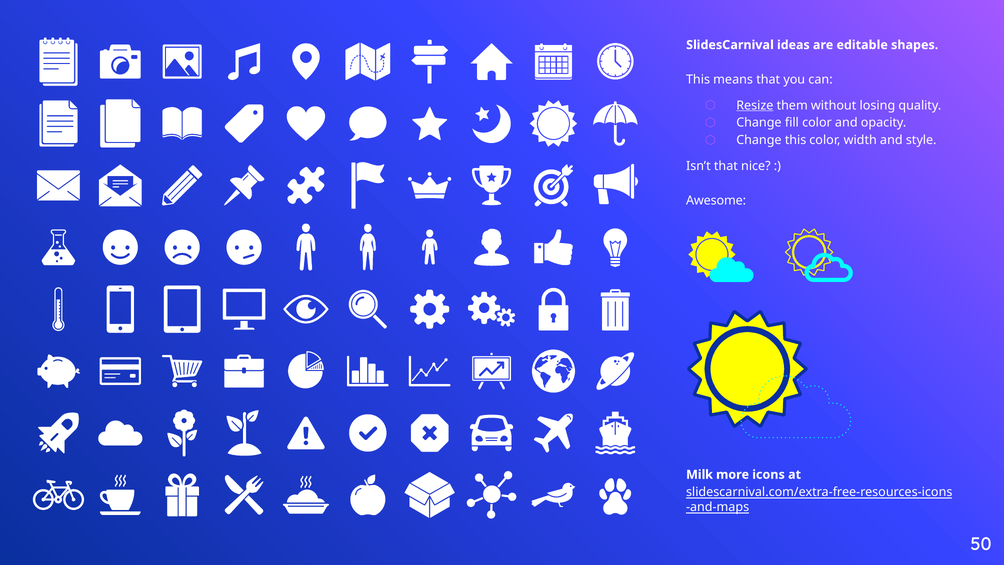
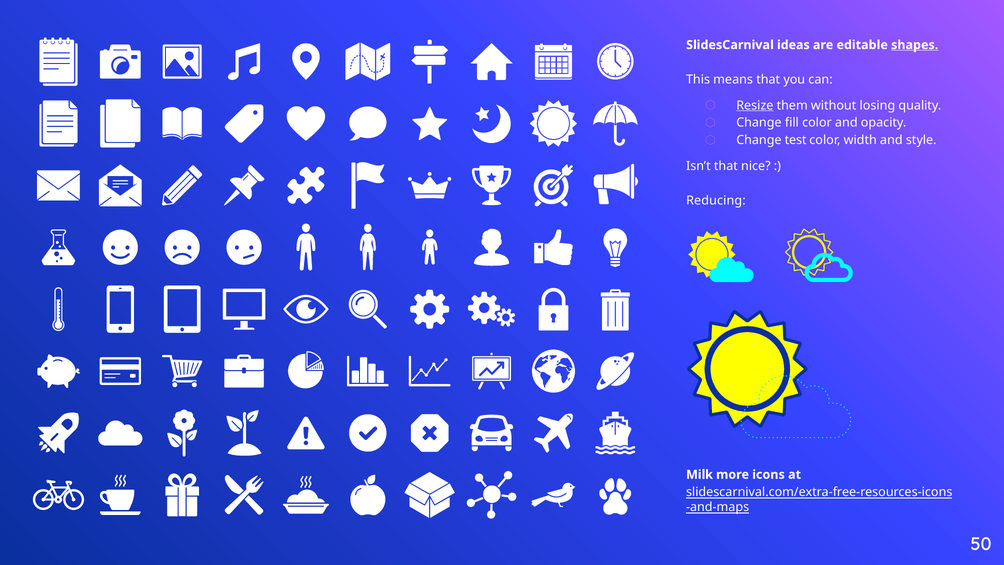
shapes underline: none -> present (915, 45)
Change this: this -> test (796, 140)
Awesome: Awesome -> Reducing (716, 201)
